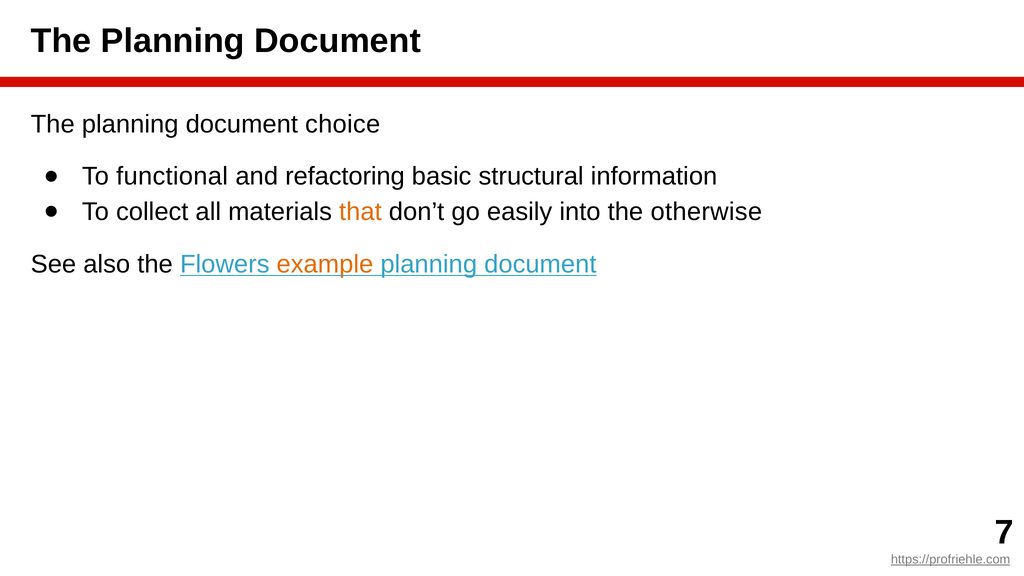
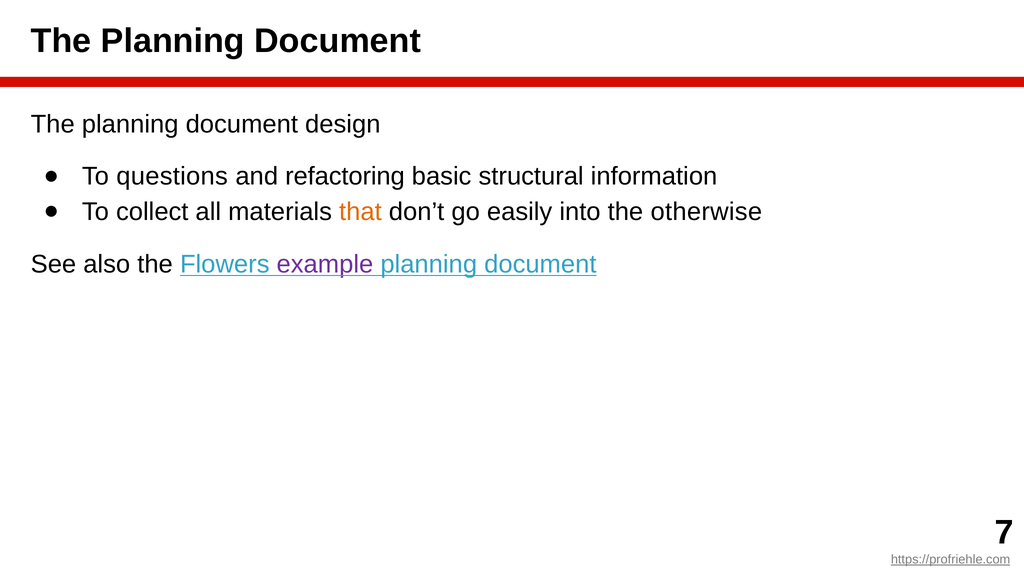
choice: choice -> design (343, 124)
functional: functional -> questions (172, 177)
example colour: orange -> purple (325, 264)
